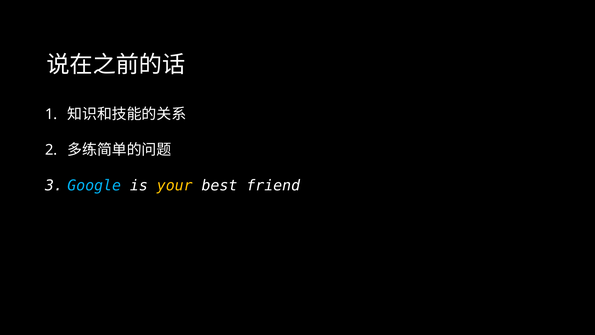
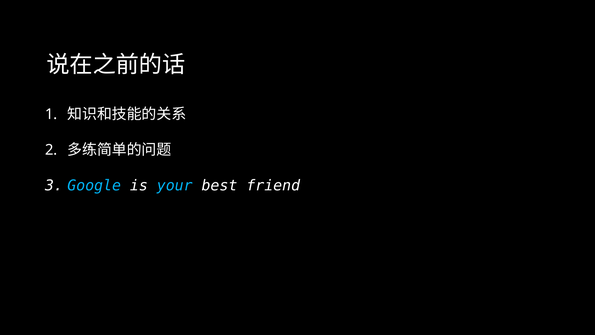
your colour: yellow -> light blue (175, 186)
